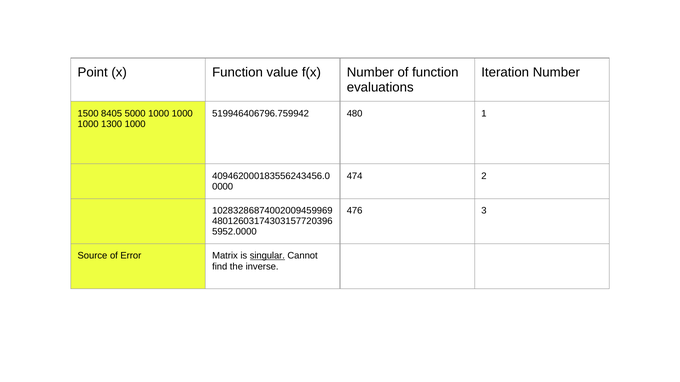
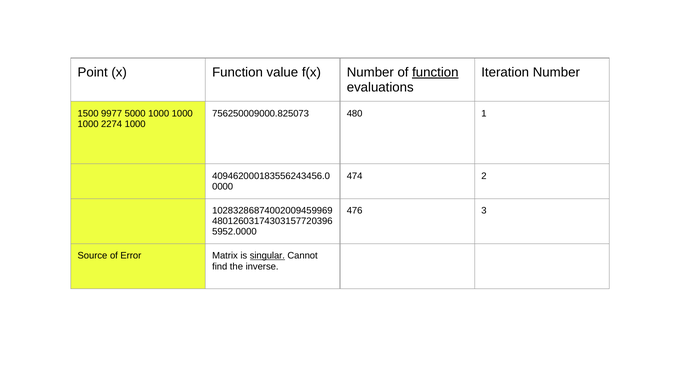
function underline: none -> present (435, 73)
8405: 8405 -> 9977 (112, 114)
519946406796.759942: 519946406796.759942 -> 756250009000.825073 (261, 114)
1300: 1300 -> 2274 (112, 124)
